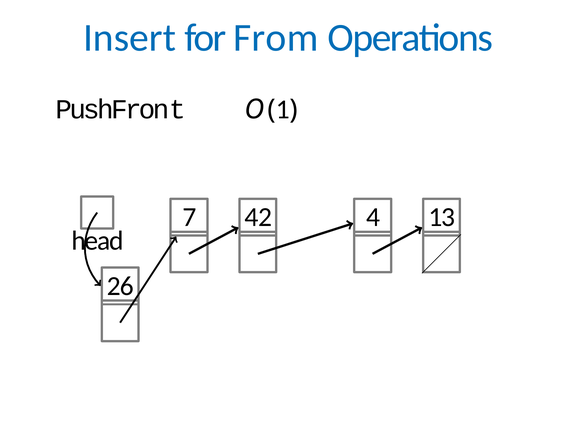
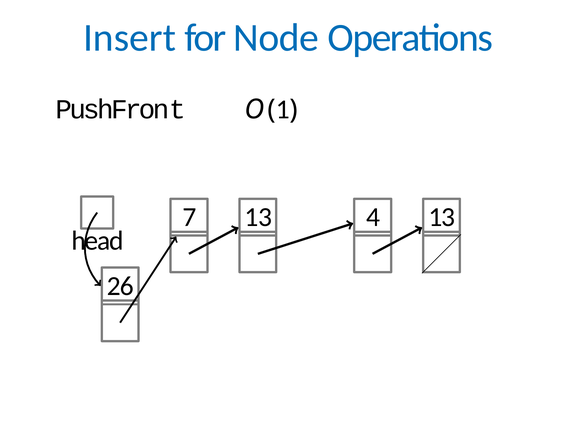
From: From -> Node (276, 38)
7 42: 42 -> 13 (258, 217)
